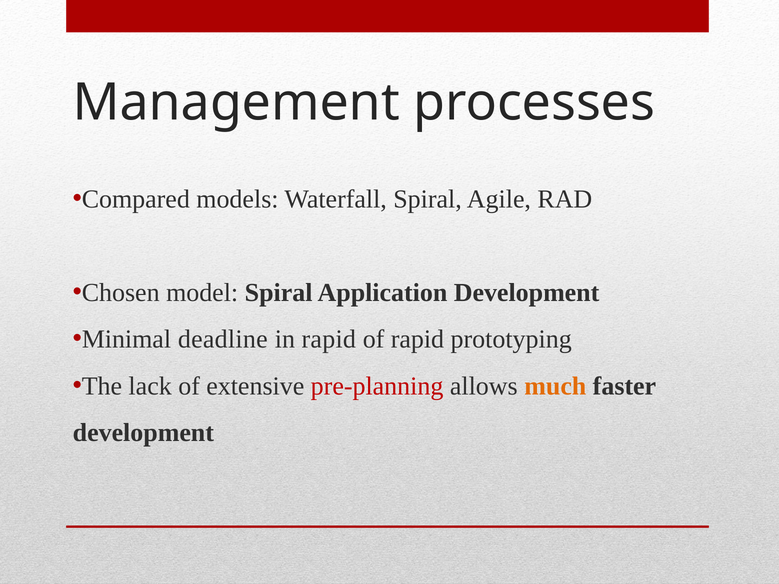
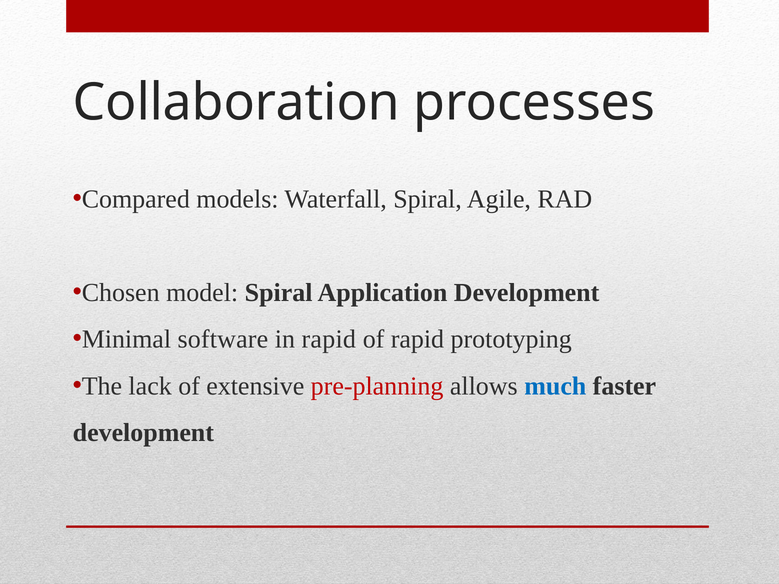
Management: Management -> Collaboration (236, 103)
deadline: deadline -> software (223, 339)
much colour: orange -> blue (555, 386)
